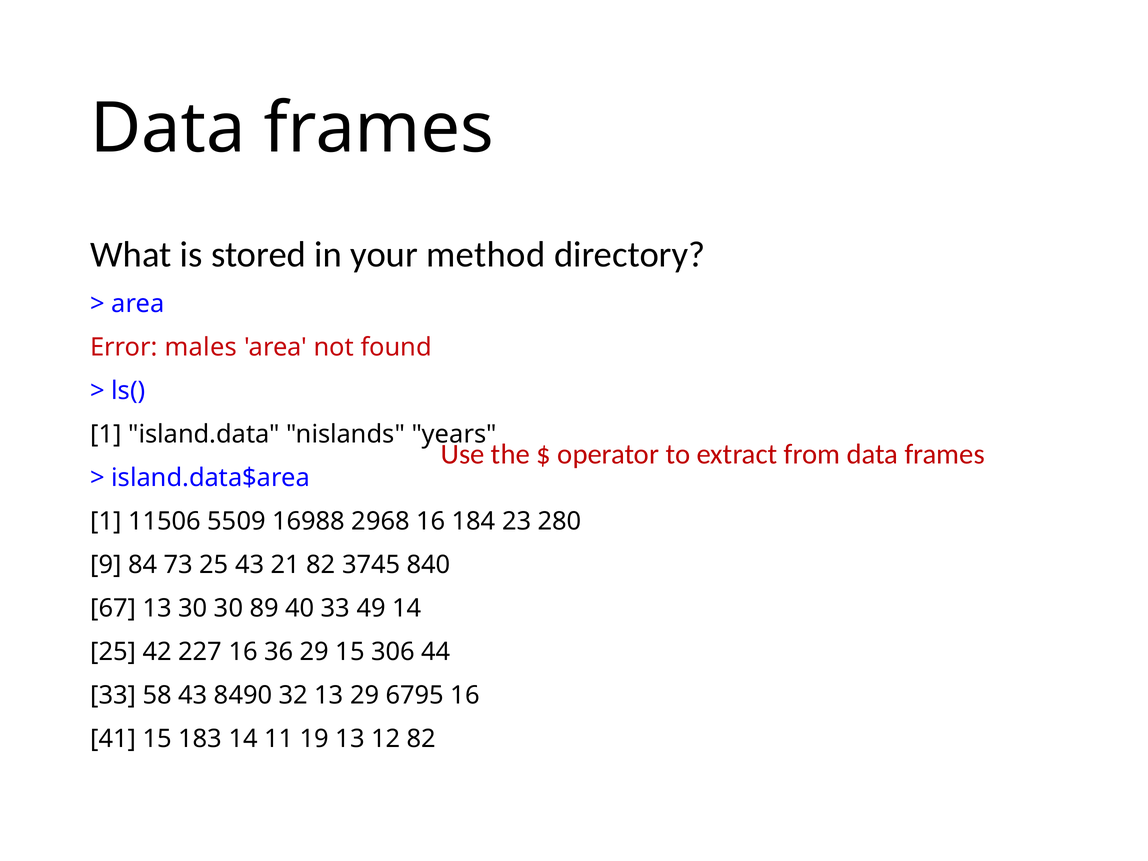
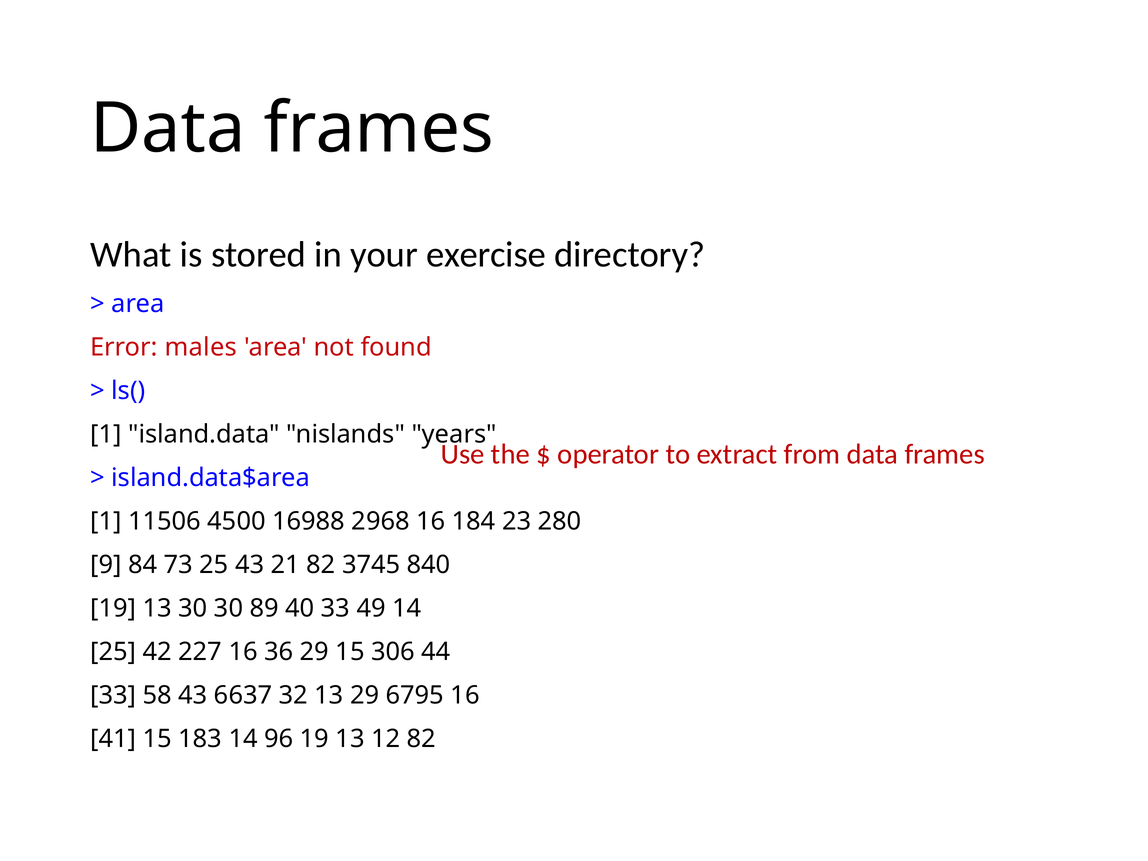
method: method -> exercise (486, 255)
5509: 5509 -> 4500 (237, 521)
67: 67 -> 19 (113, 608)
8490: 8490 -> 6637 (243, 695)
11: 11 -> 96 (279, 739)
